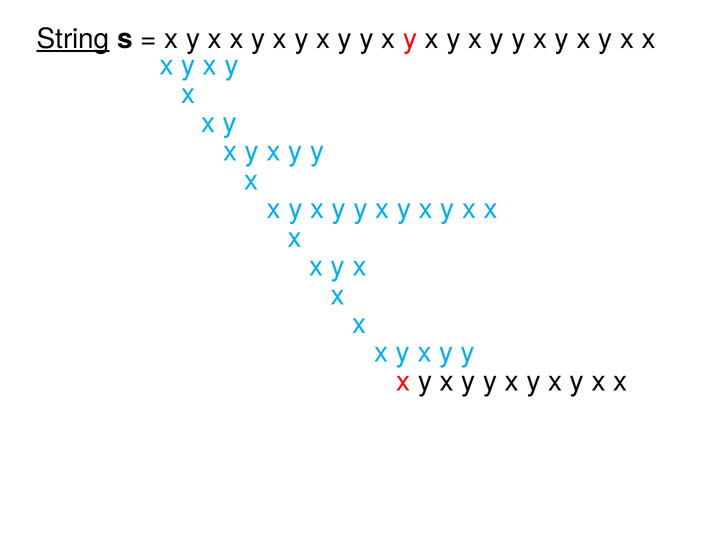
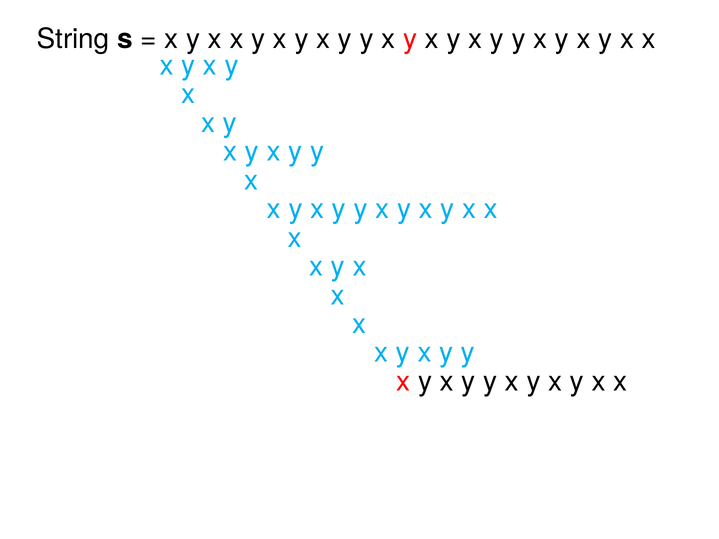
String underline: present -> none (73, 39)
